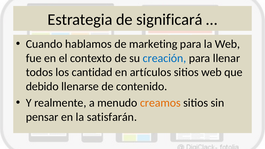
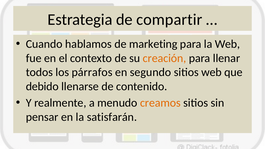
significará: significará -> compartir (169, 20)
creación colour: blue -> orange (165, 58)
cantidad: cantidad -> párrafos (92, 72)
artículos: artículos -> segundo (151, 72)
